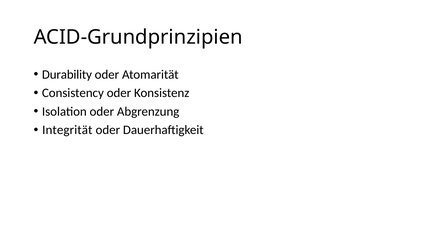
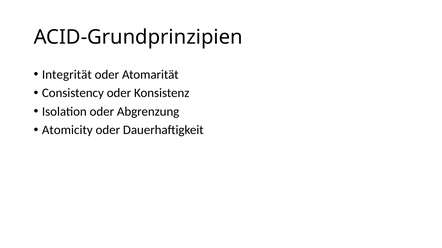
Durability: Durability -> Integrität (67, 75)
Integrität: Integrität -> Atomicity (67, 130)
